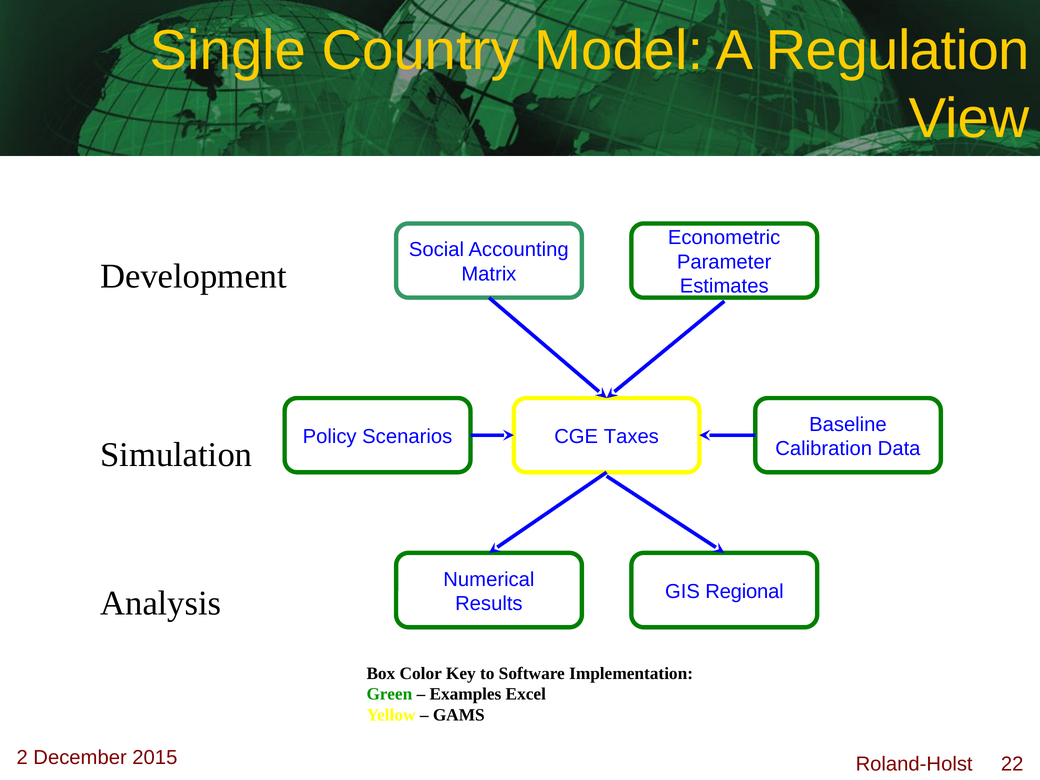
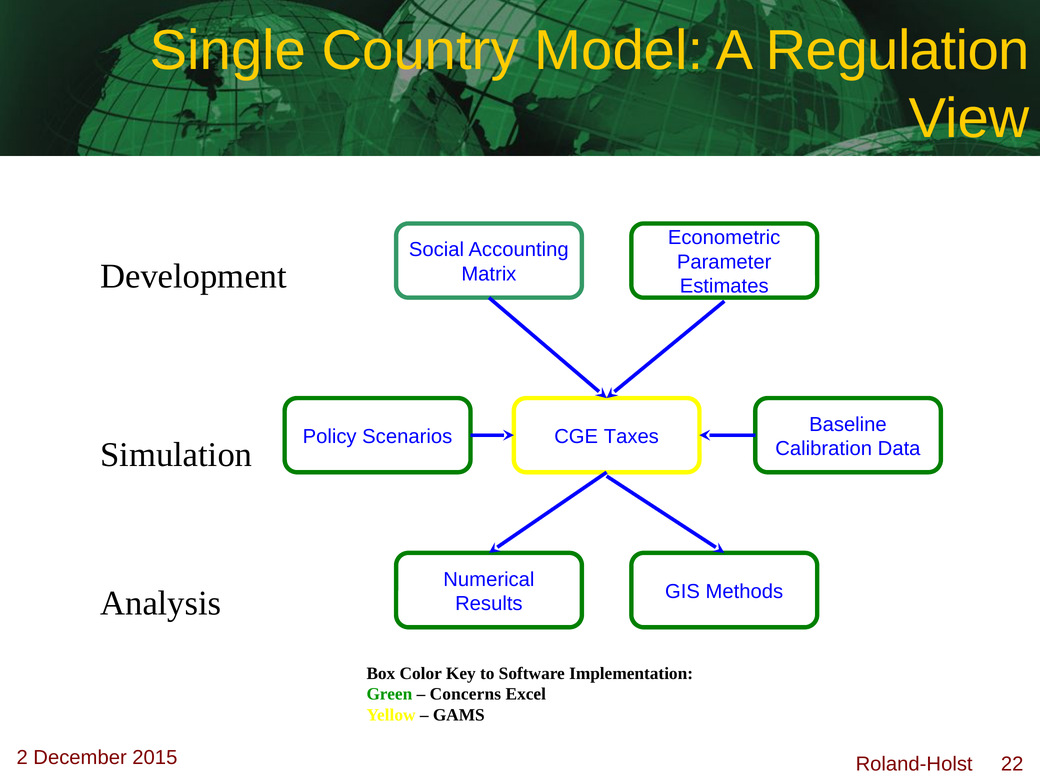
Regional: Regional -> Methods (744, 591)
Examples: Examples -> Concerns (465, 694)
